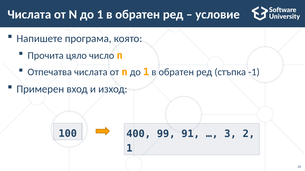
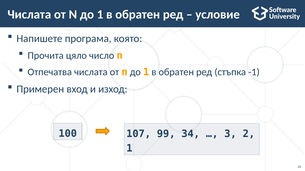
400: 400 -> 107 (139, 134)
91: 91 -> 34 (191, 134)
